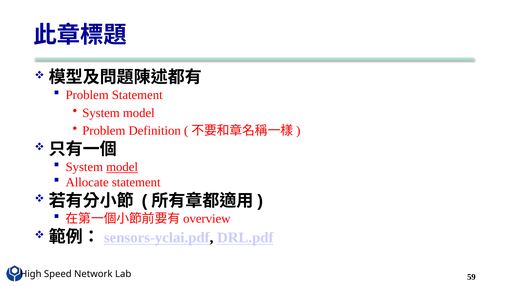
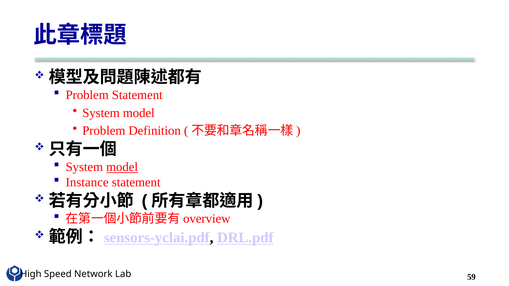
Allocate: Allocate -> Instance (87, 183)
